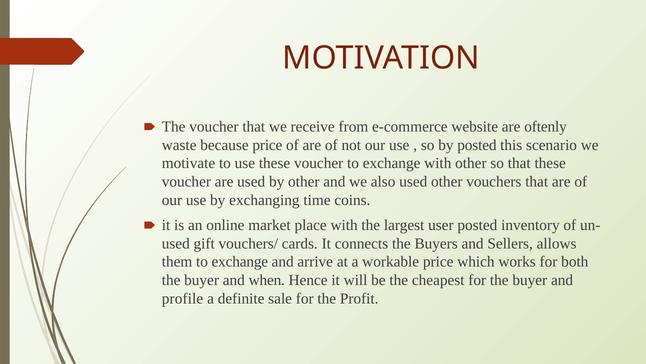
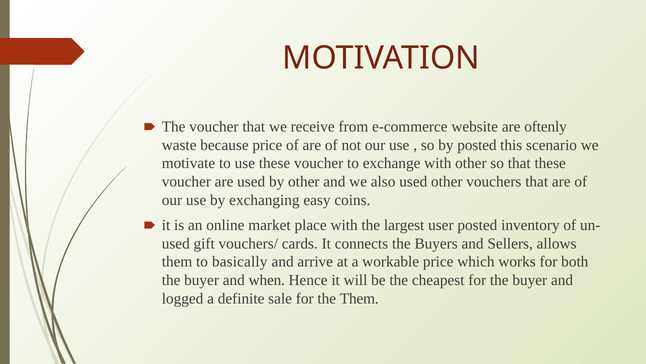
time: time -> easy (317, 200)
them to exchange: exchange -> basically (240, 261)
profile: profile -> logged (183, 298)
the Profit: Profit -> Them (359, 298)
